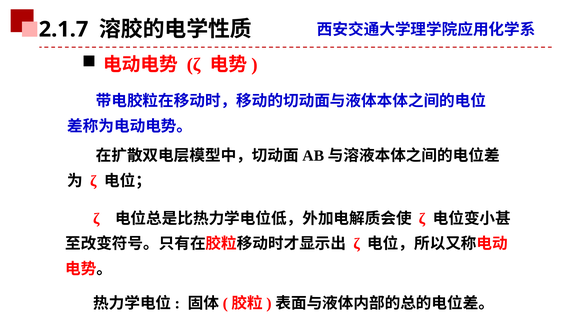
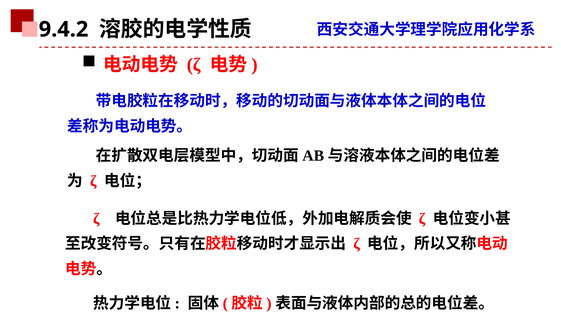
2.1.7: 2.1.7 -> 9.4.2 (64, 29)
